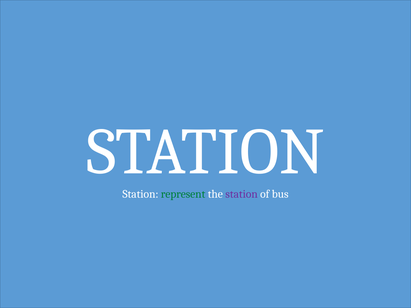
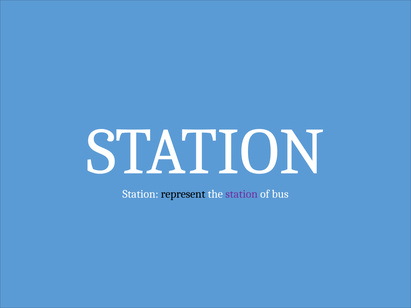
represent colour: green -> black (183, 194)
